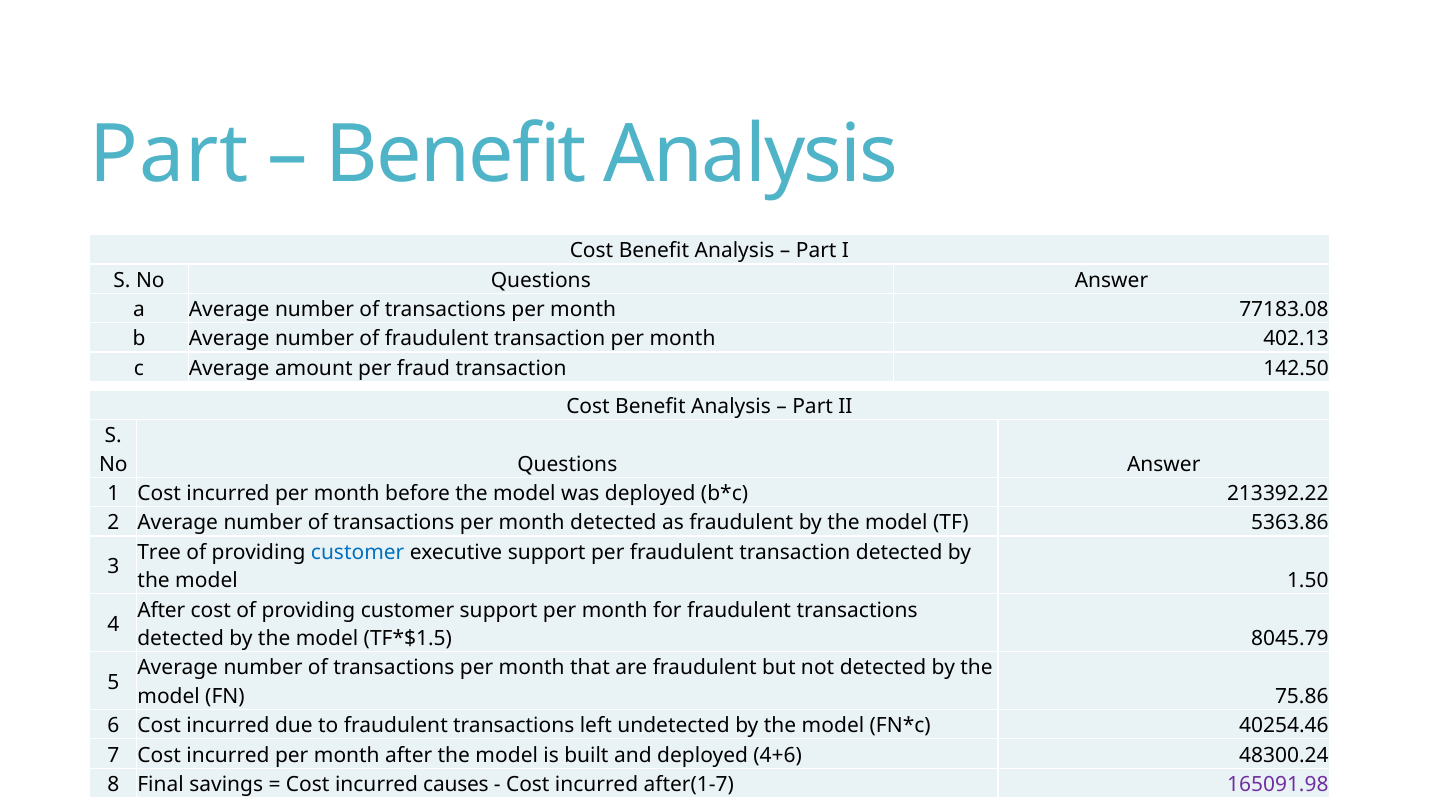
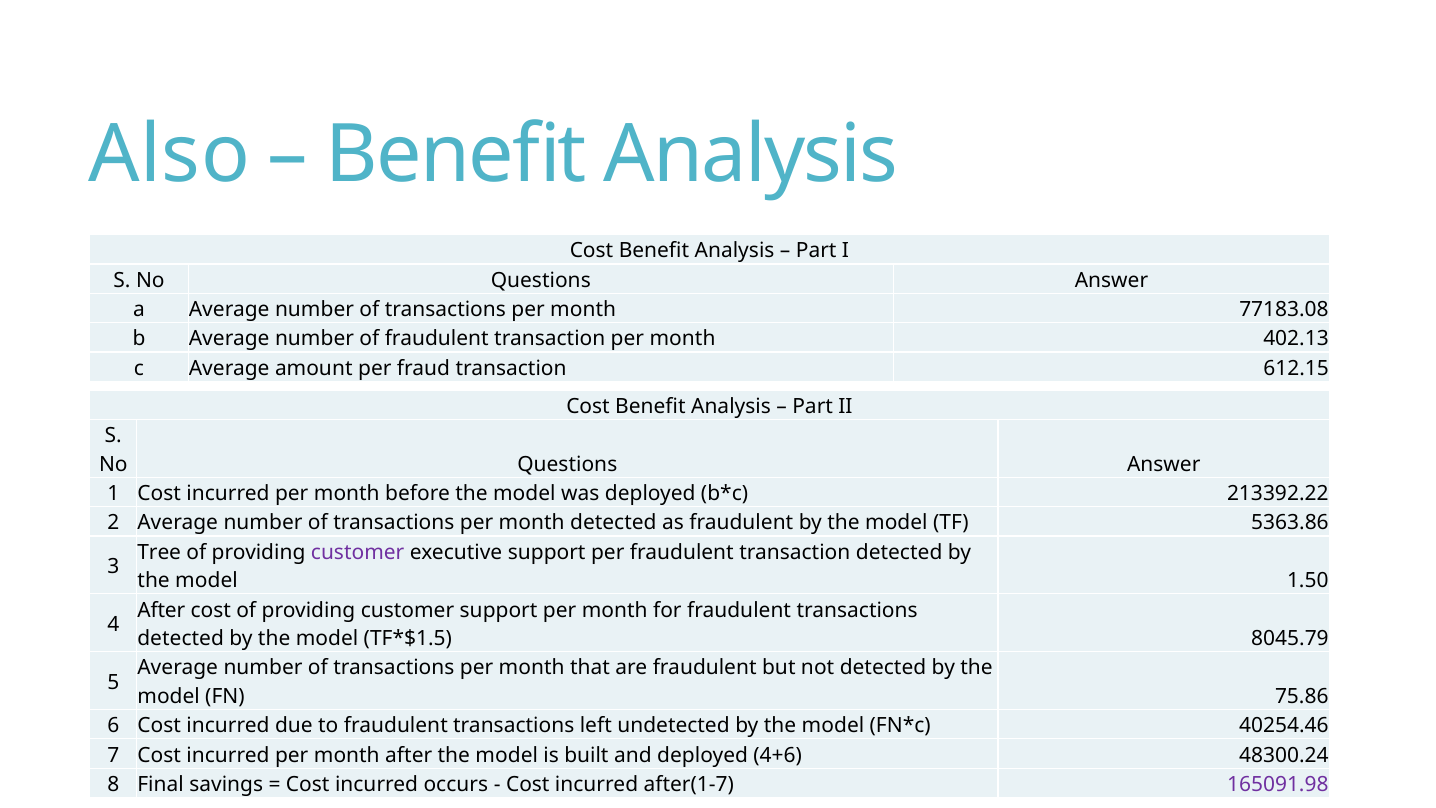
Part: Part -> Also (169, 155)
142.50: 142.50 -> 612.15 (1296, 368)
customer colour: blue -> purple (358, 552)
causes: causes -> occurs (456, 784)
